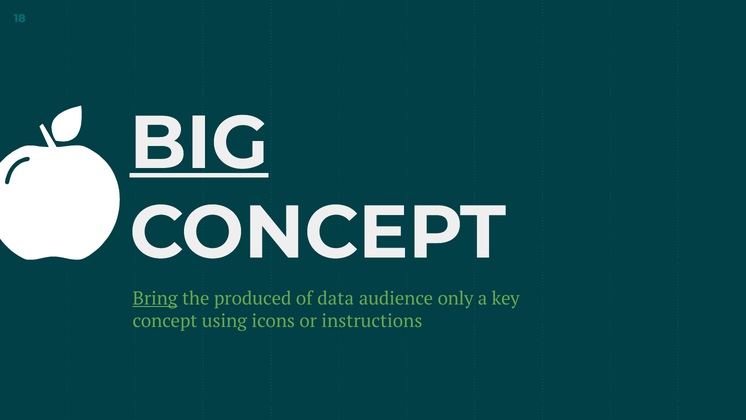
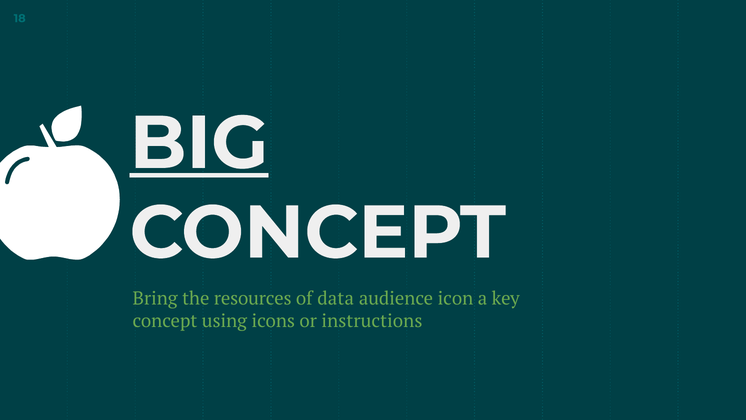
Bring underline: present -> none (155, 298)
produced: produced -> resources (253, 298)
only: only -> icon (455, 298)
